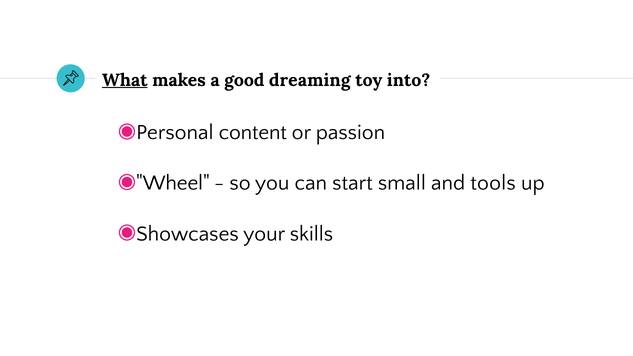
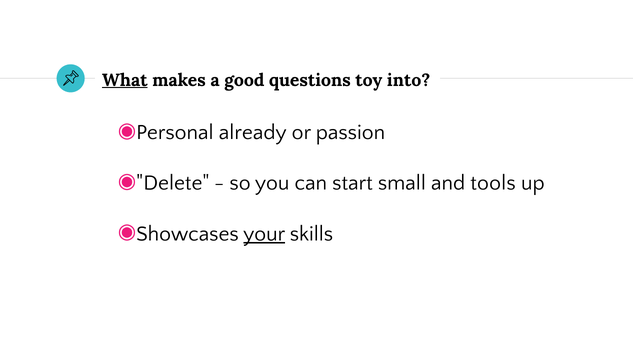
dreaming: dreaming -> questions (310, 80)
content: content -> already (253, 132)
Wheel: Wheel -> Delete (173, 183)
your underline: none -> present (264, 234)
